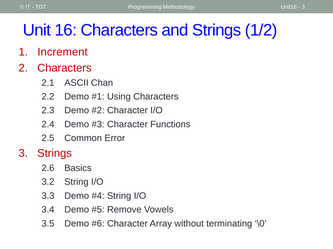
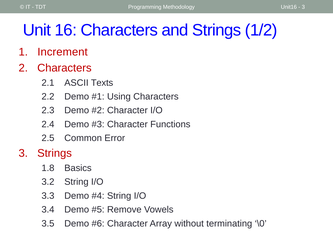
Chan: Chan -> Texts (102, 83)
2.6: 2.6 -> 1.8 (48, 169)
